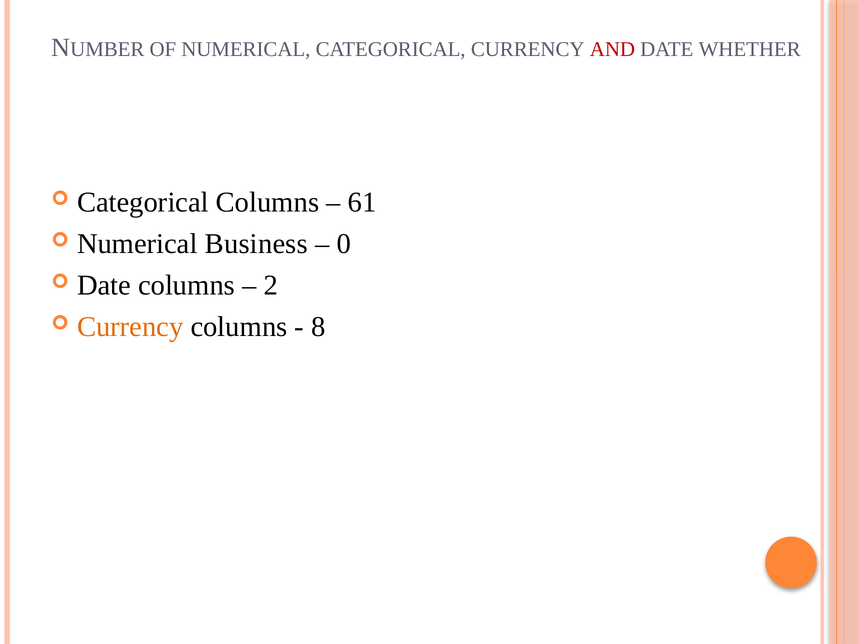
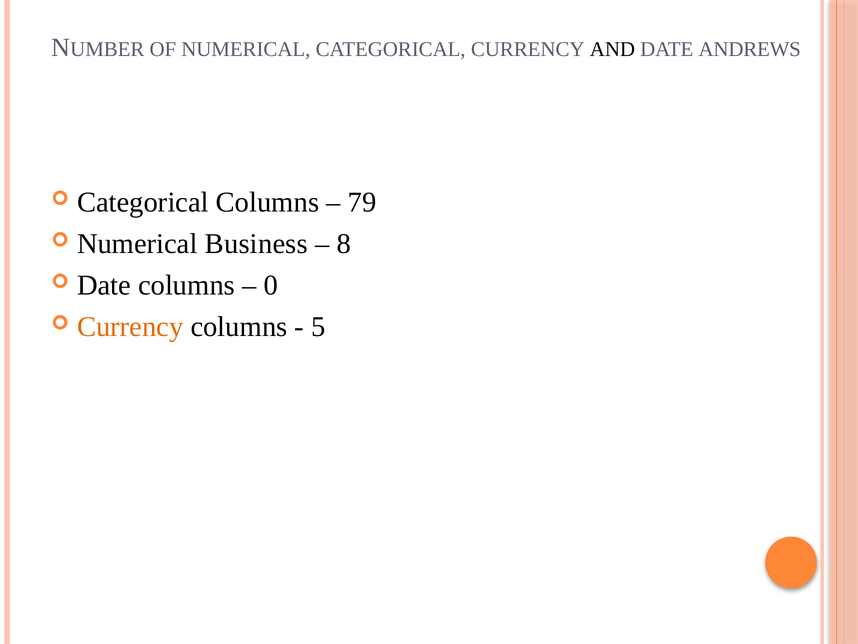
AND colour: red -> black (612, 49)
WHETHER: WHETHER -> ANDREWS (750, 49)
61: 61 -> 79 (362, 202)
0: 0 -> 8 (344, 244)
2: 2 -> 0 (271, 285)
8: 8 -> 5 (318, 327)
